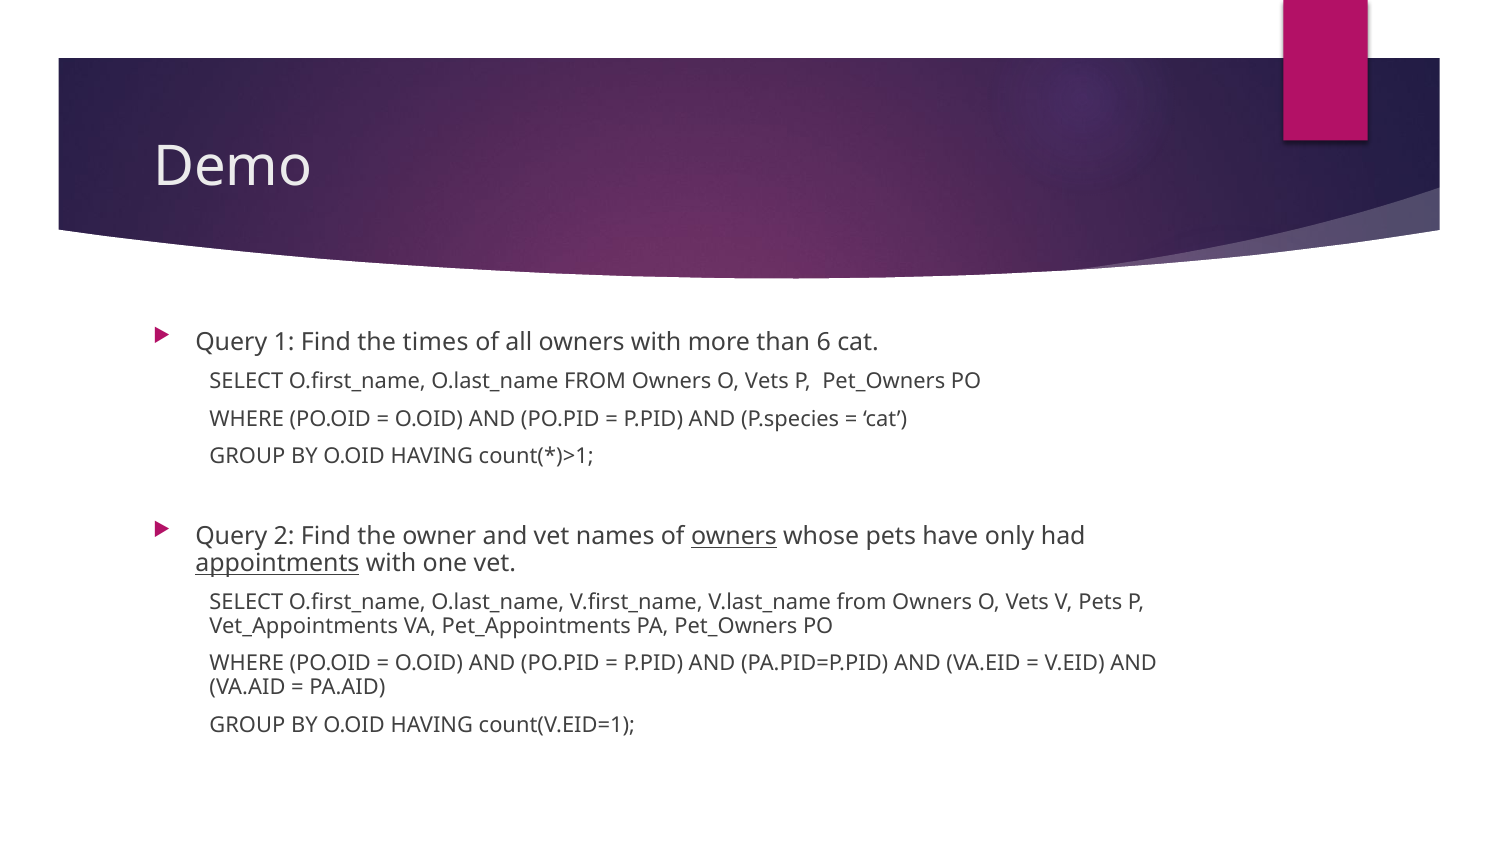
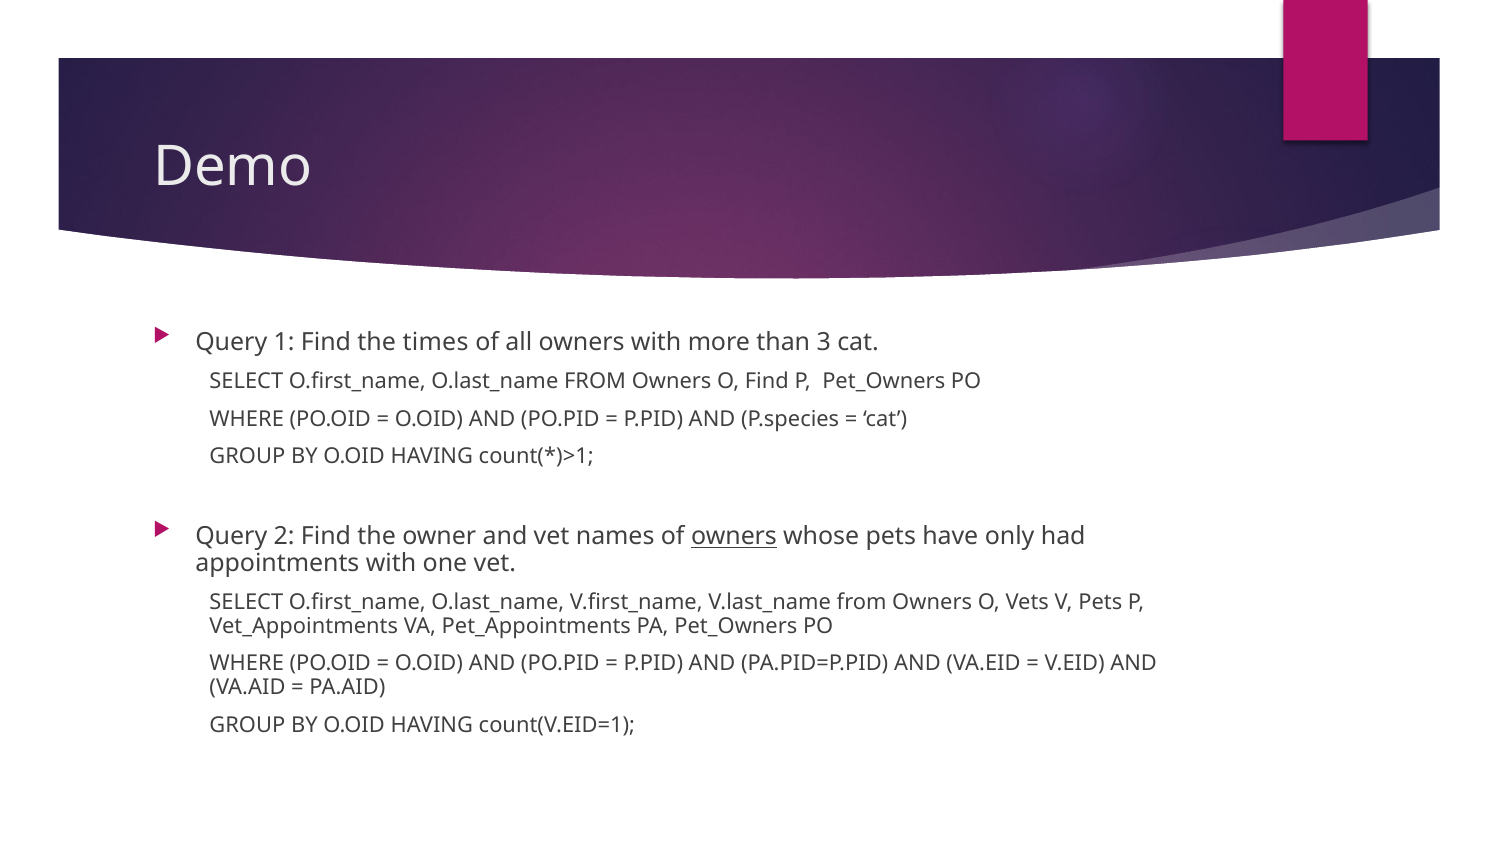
6: 6 -> 3 (824, 342)
Vets: Vets -> Find (767, 381)
appointments underline: present -> none (277, 564)
